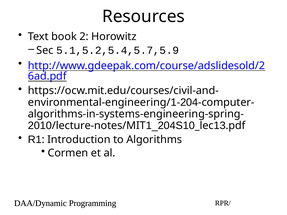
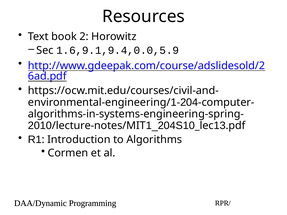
5.1,5.2,5.4,5.7,5.9: 5.1,5.2,5.4,5.7,5.9 -> 1.6,9.1,9.4,0.0,5.9 (118, 50)
